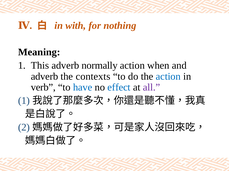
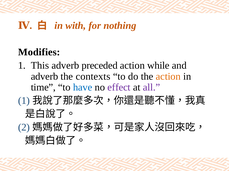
Meaning: Meaning -> Modifies (39, 52)
normally: normally -> preceded (100, 66)
when: when -> while (158, 66)
action colour: blue -> orange (168, 77)
verb: verb -> time (43, 88)
effect colour: blue -> purple (119, 88)
